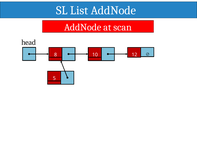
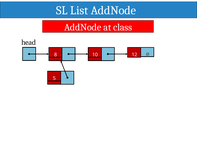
scan: scan -> class (123, 27)
